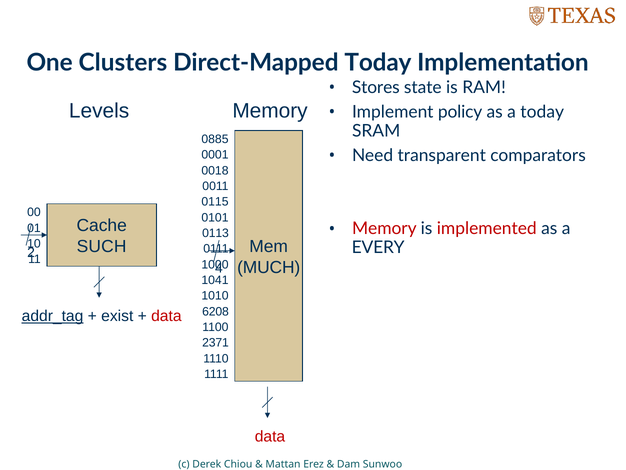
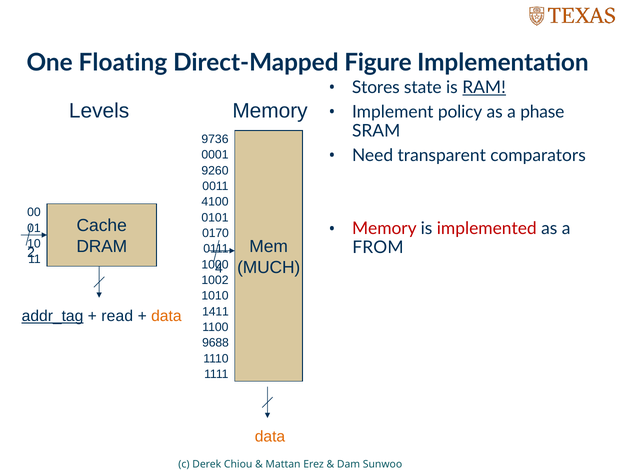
Clusters: Clusters -> Floating (123, 63)
Direct-Mapped Today: Today -> Figure (378, 63)
RAM underline: none -> present (484, 88)
a today: today -> phase (542, 112)
0885: 0885 -> 9736 (215, 139)
0018: 0018 -> 9260 (215, 170)
0115: 0115 -> 4100 (215, 202)
0113: 0113 -> 0170 (215, 233)
SUCH: SUCH -> DRAM (102, 246)
EVERY: EVERY -> FROM (378, 247)
1041: 1041 -> 1002 (215, 280)
6208: 6208 -> 1411 (215, 311)
exist: exist -> read (117, 316)
data colour: red -> orange (166, 316)
2371: 2371 -> 9688 (215, 343)
data colour: red -> orange (270, 436)
